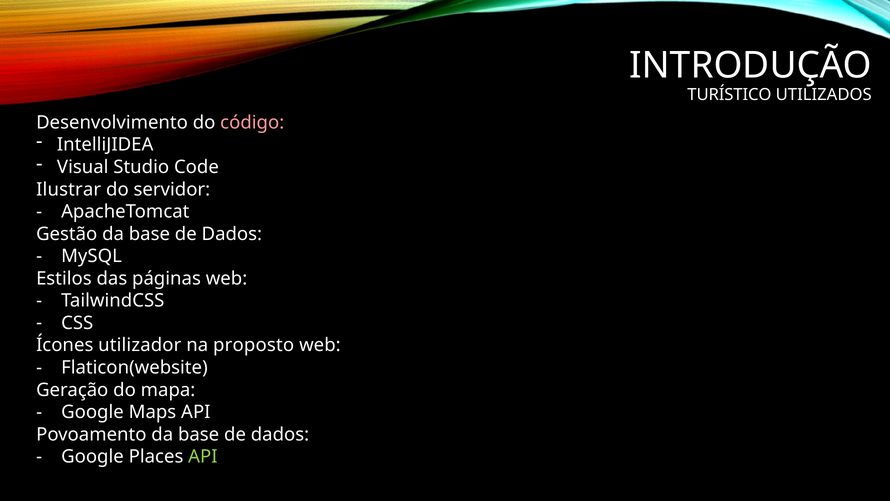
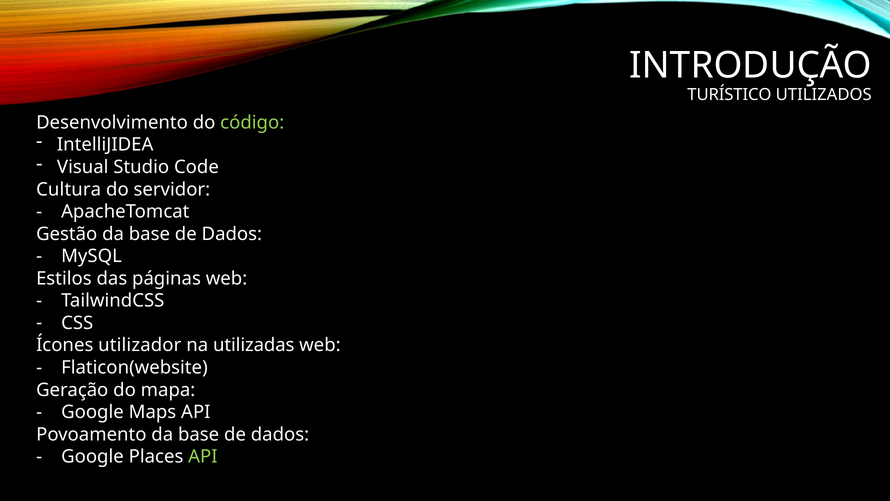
código colour: pink -> light green (252, 122)
Ilustrar: Ilustrar -> Cultura (69, 189)
proposto: proposto -> utilizadas (254, 345)
